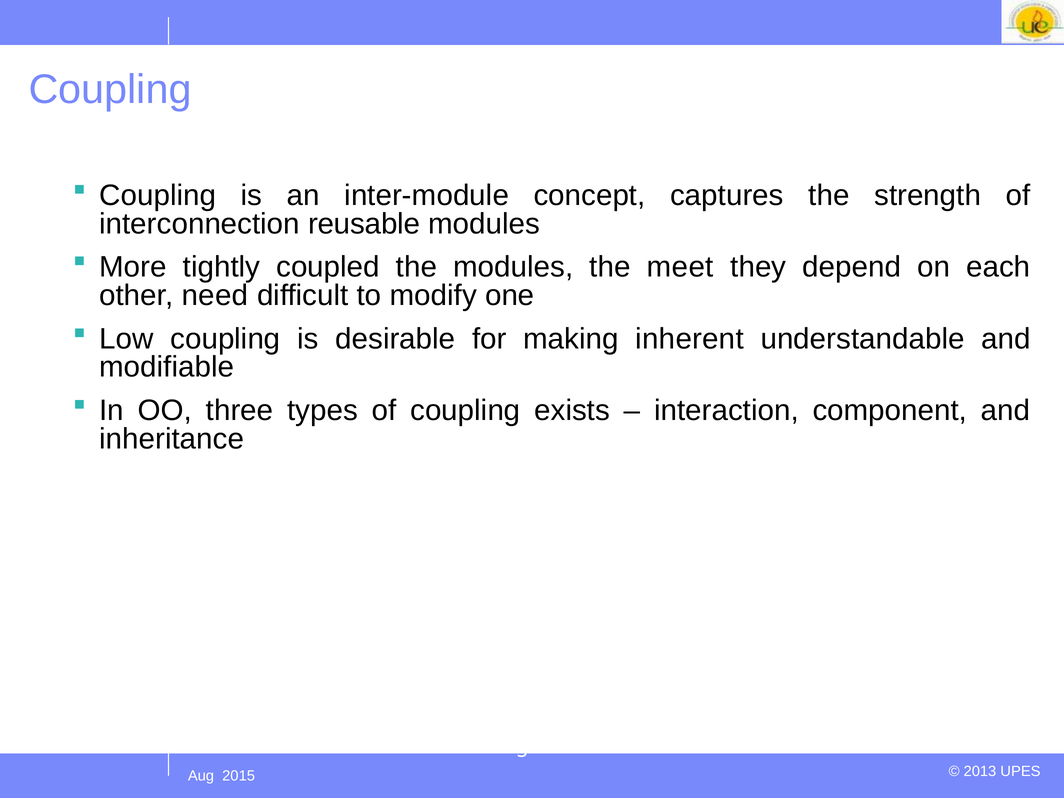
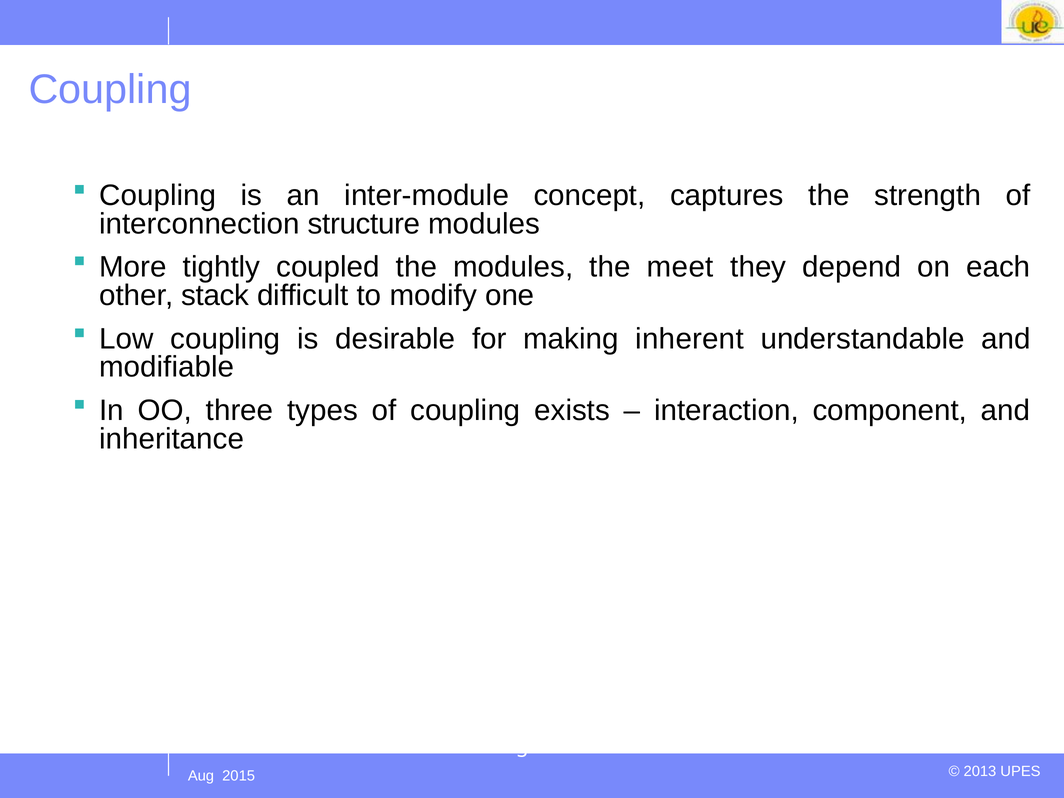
reusable: reusable -> structure (364, 224)
need: need -> stack (215, 296)
